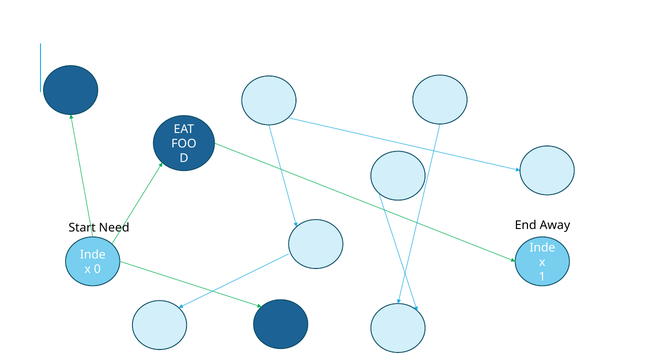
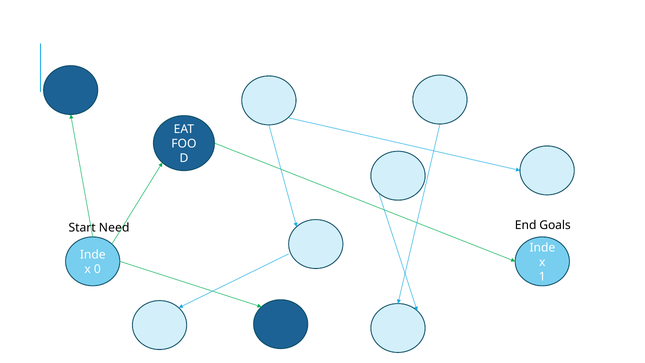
Away: Away -> Goals (555, 225)
